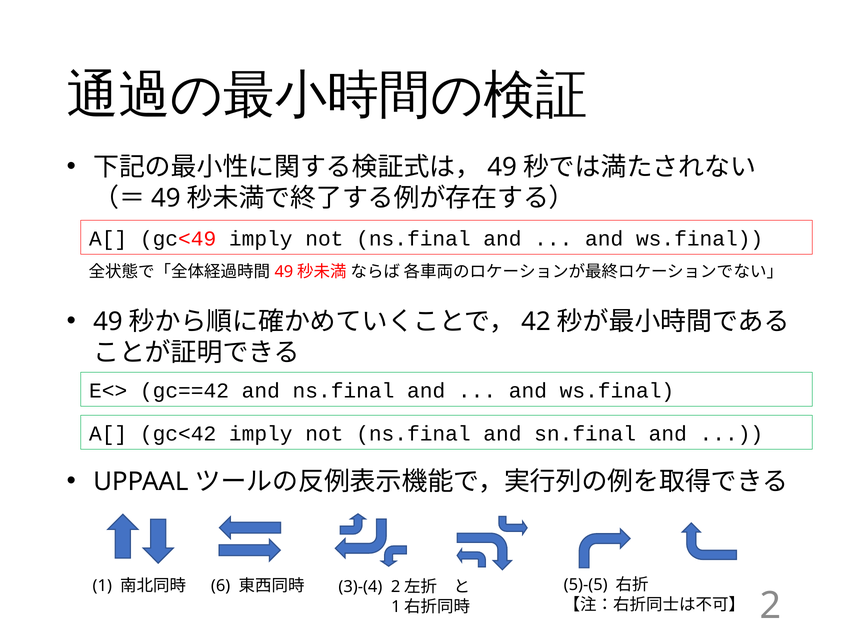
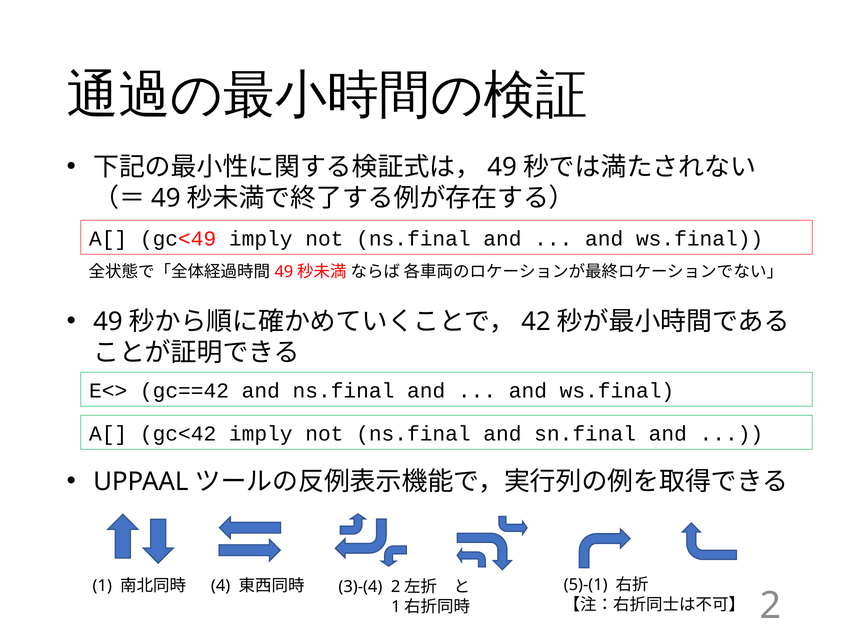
5)-(5: 5)-(5 -> 5)-(1 (586, 585)
6: 6 -> 4 (221, 586)
